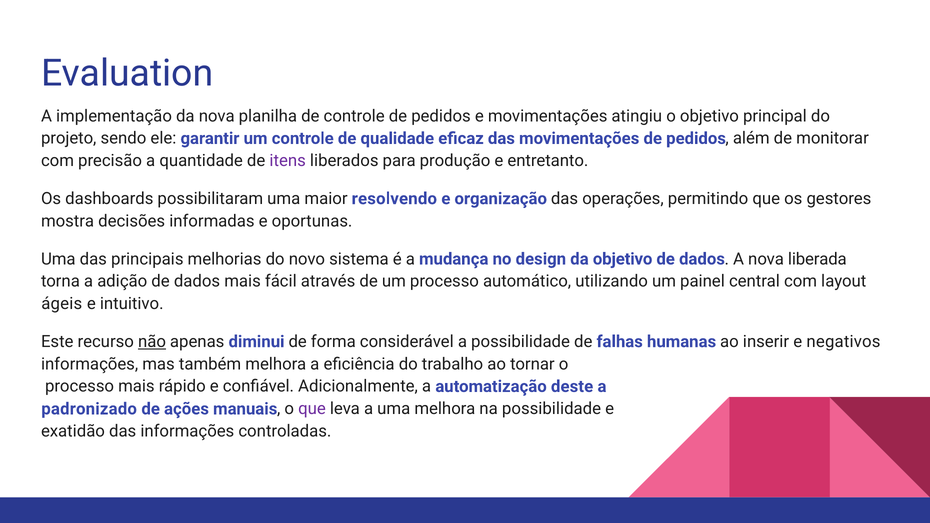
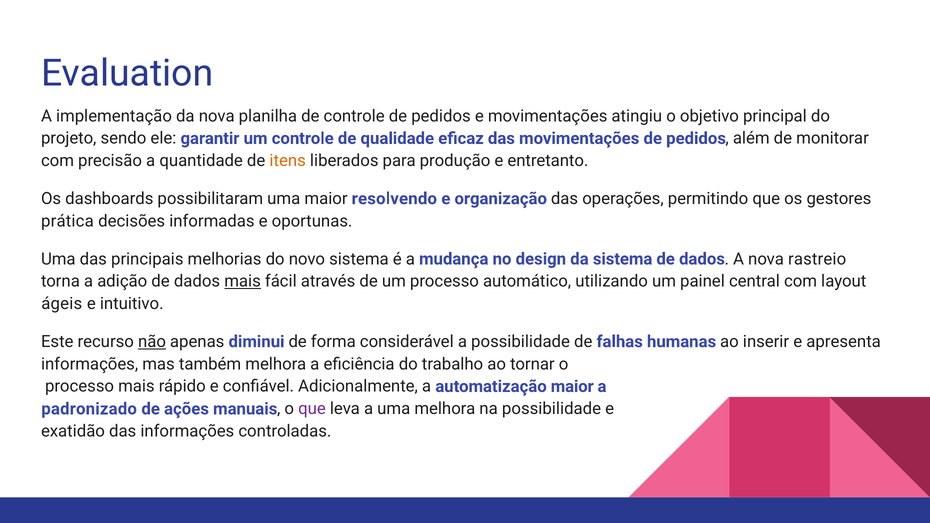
itens colour: purple -> orange (288, 161)
mostra: mostra -> prática (67, 221)
da objetivo: objetivo -> sistema (623, 259)
liberada: liberada -> rastreio (817, 259)
mais underline: none -> present (243, 281)
negativos: negativos -> apresenta (844, 342)
automatização deste: deste -> maior (572, 387)
